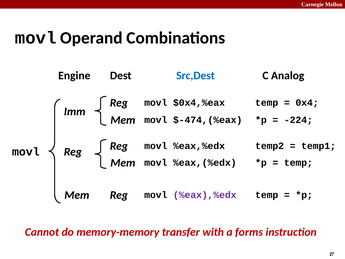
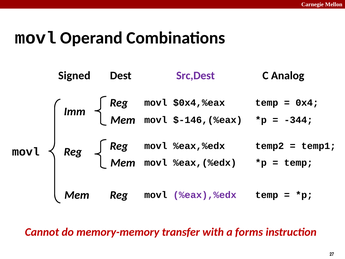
Engine: Engine -> Signed (74, 76)
Src,Dest colour: blue -> purple (196, 76)
$-474,(%eax: $-474,(%eax -> $-146,(%eax (208, 120)
-224: -224 -> -344 (298, 120)
